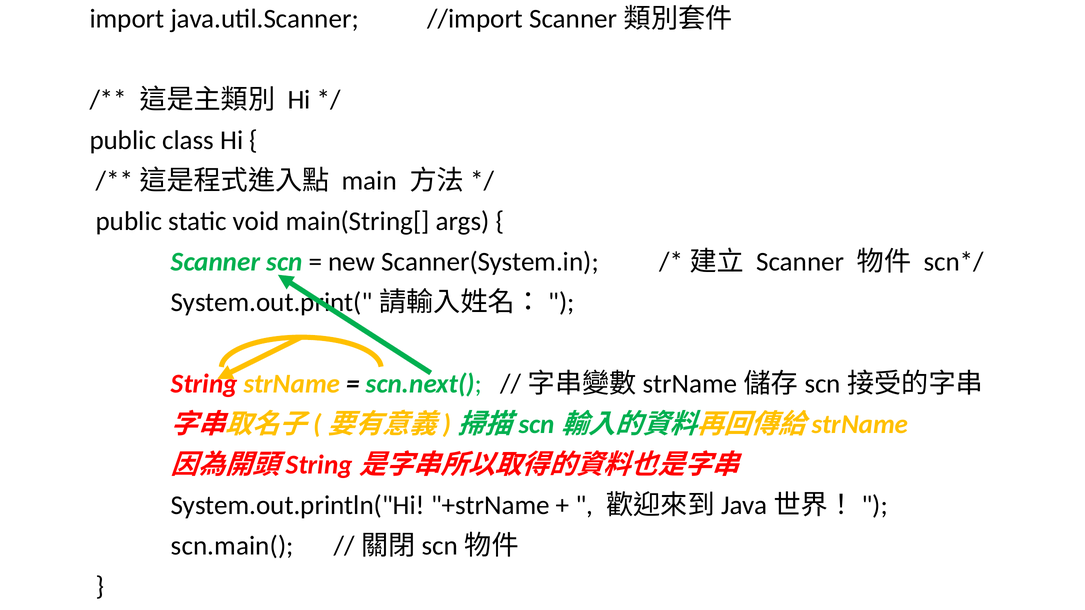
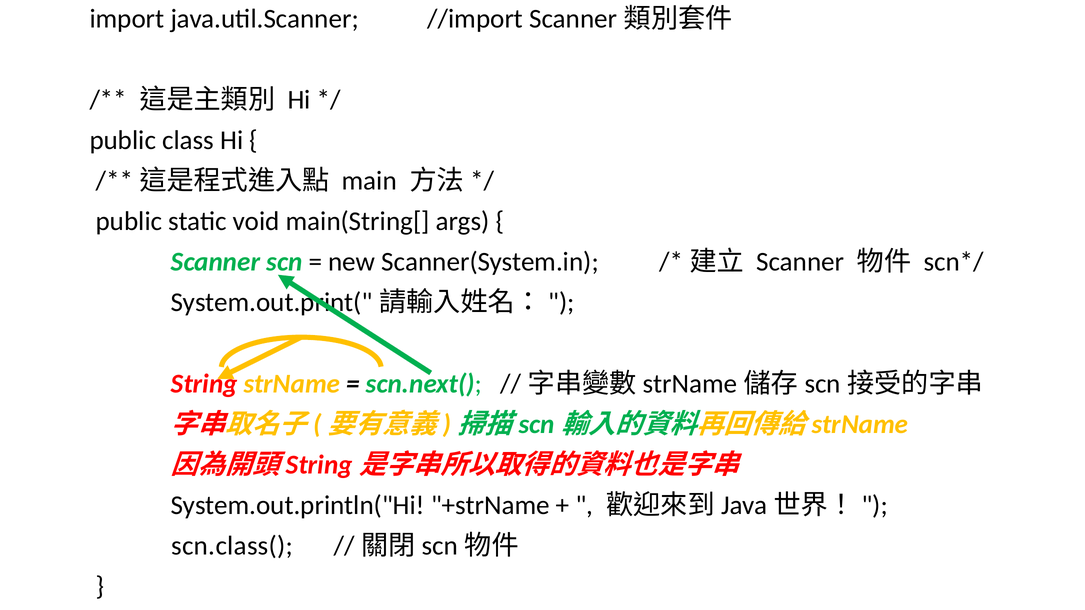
scn.main(: scn.main( -> scn.class( (232, 546)
